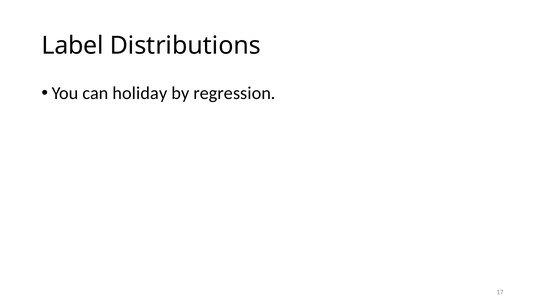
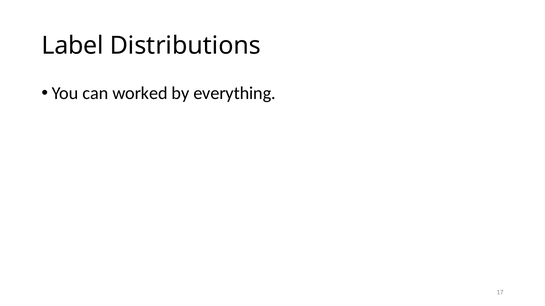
holiday: holiday -> worked (140, 93)
regression: regression -> everything (235, 93)
